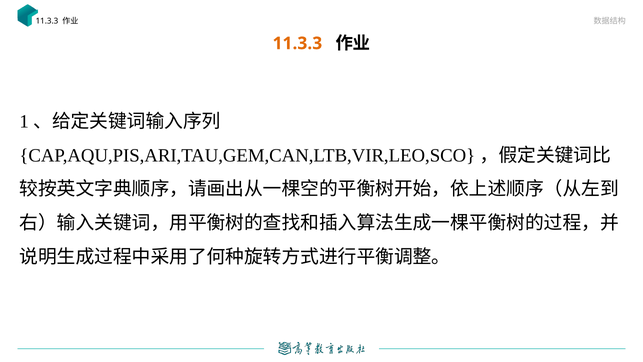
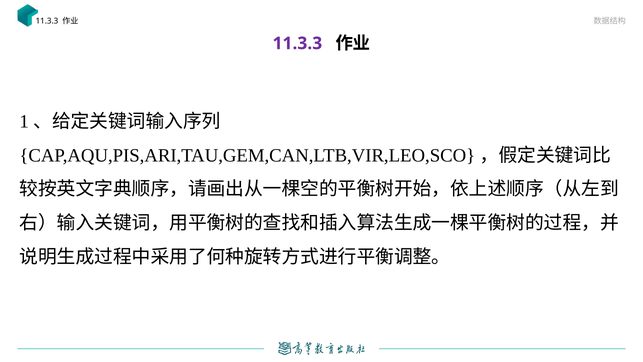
11.3.3 colour: orange -> purple (297, 43)
